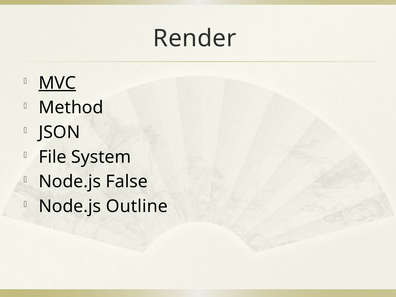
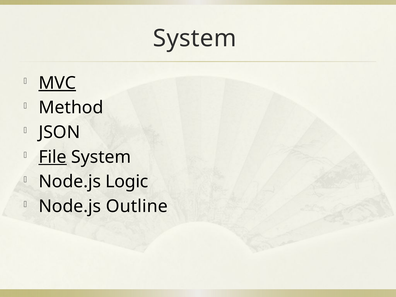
Render: Render -> System (195, 38)
File underline: none -> present (53, 157)
False: False -> Logic (127, 182)
